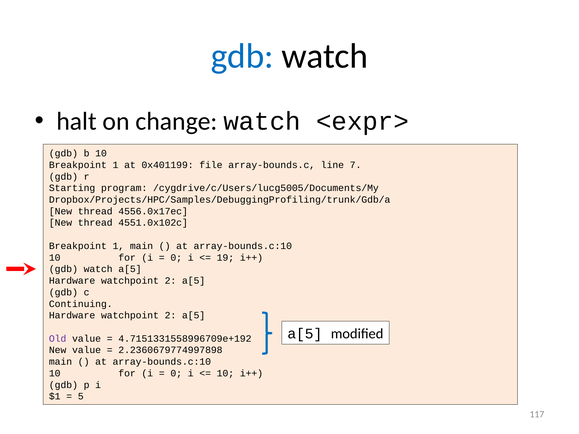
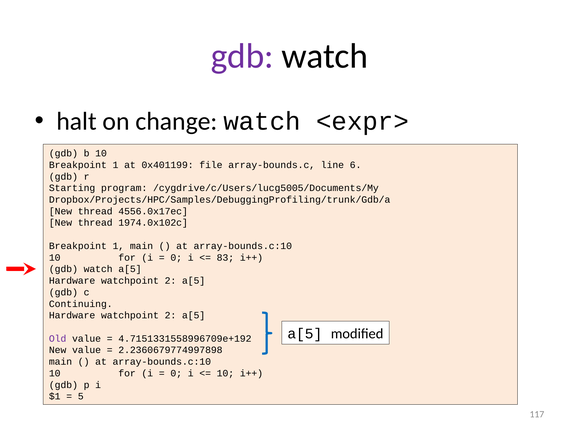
gdb colour: blue -> purple (242, 56)
7: 7 -> 6 (356, 165)
4551.0x102c: 4551.0x102c -> 1974.0x102c (153, 223)
19: 19 -> 83 (225, 258)
